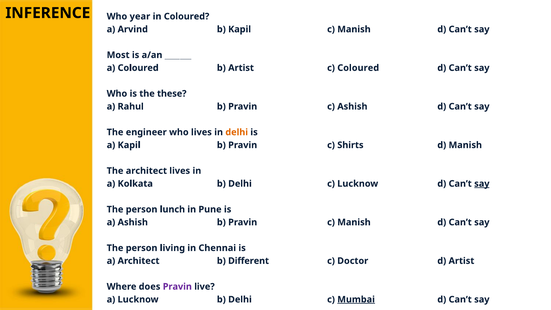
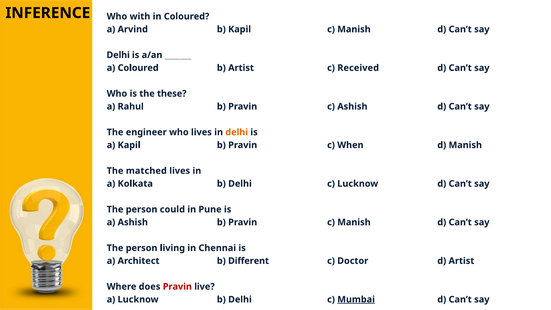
year: year -> with (140, 16)
Most: Most -> Delhi (118, 55)
c Coloured: Coloured -> Received (358, 68)
Shirts: Shirts -> When (350, 145)
The architect: architect -> matched (146, 171)
say underline: present -> none (482, 184)
lunch: lunch -> could (172, 209)
Pravin colour: purple -> red (177, 287)
